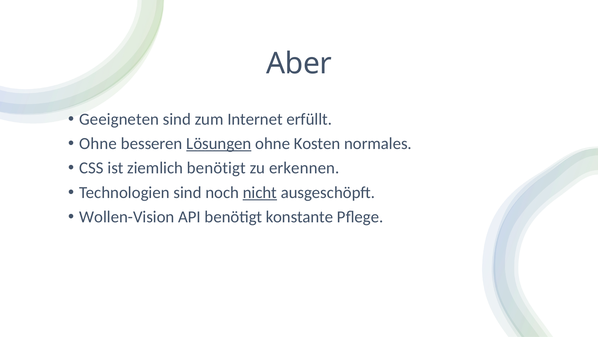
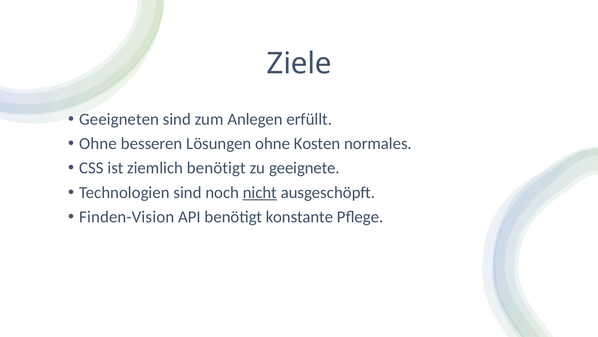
Aber: Aber -> Ziele (299, 63)
Internet: Internet -> Anlegen (255, 119)
Lösungen underline: present -> none (219, 143)
erkennen: erkennen -> geeignete (304, 168)
Wollen-Vision: Wollen-Vision -> Finden-Vision (127, 217)
